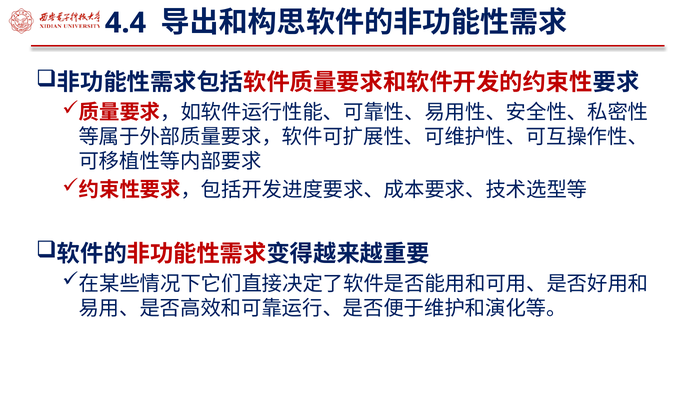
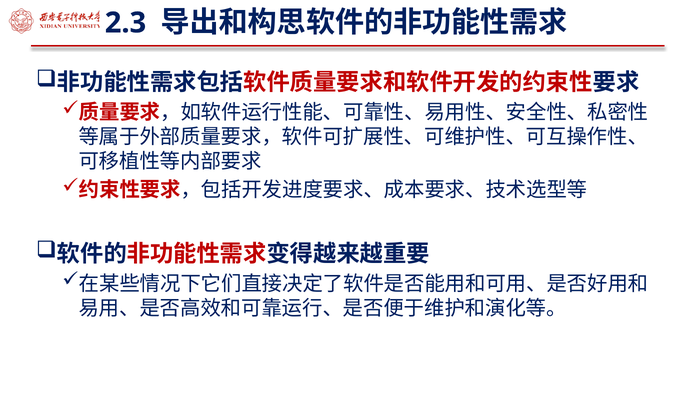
4.4: 4.4 -> 2.3 (126, 23)
